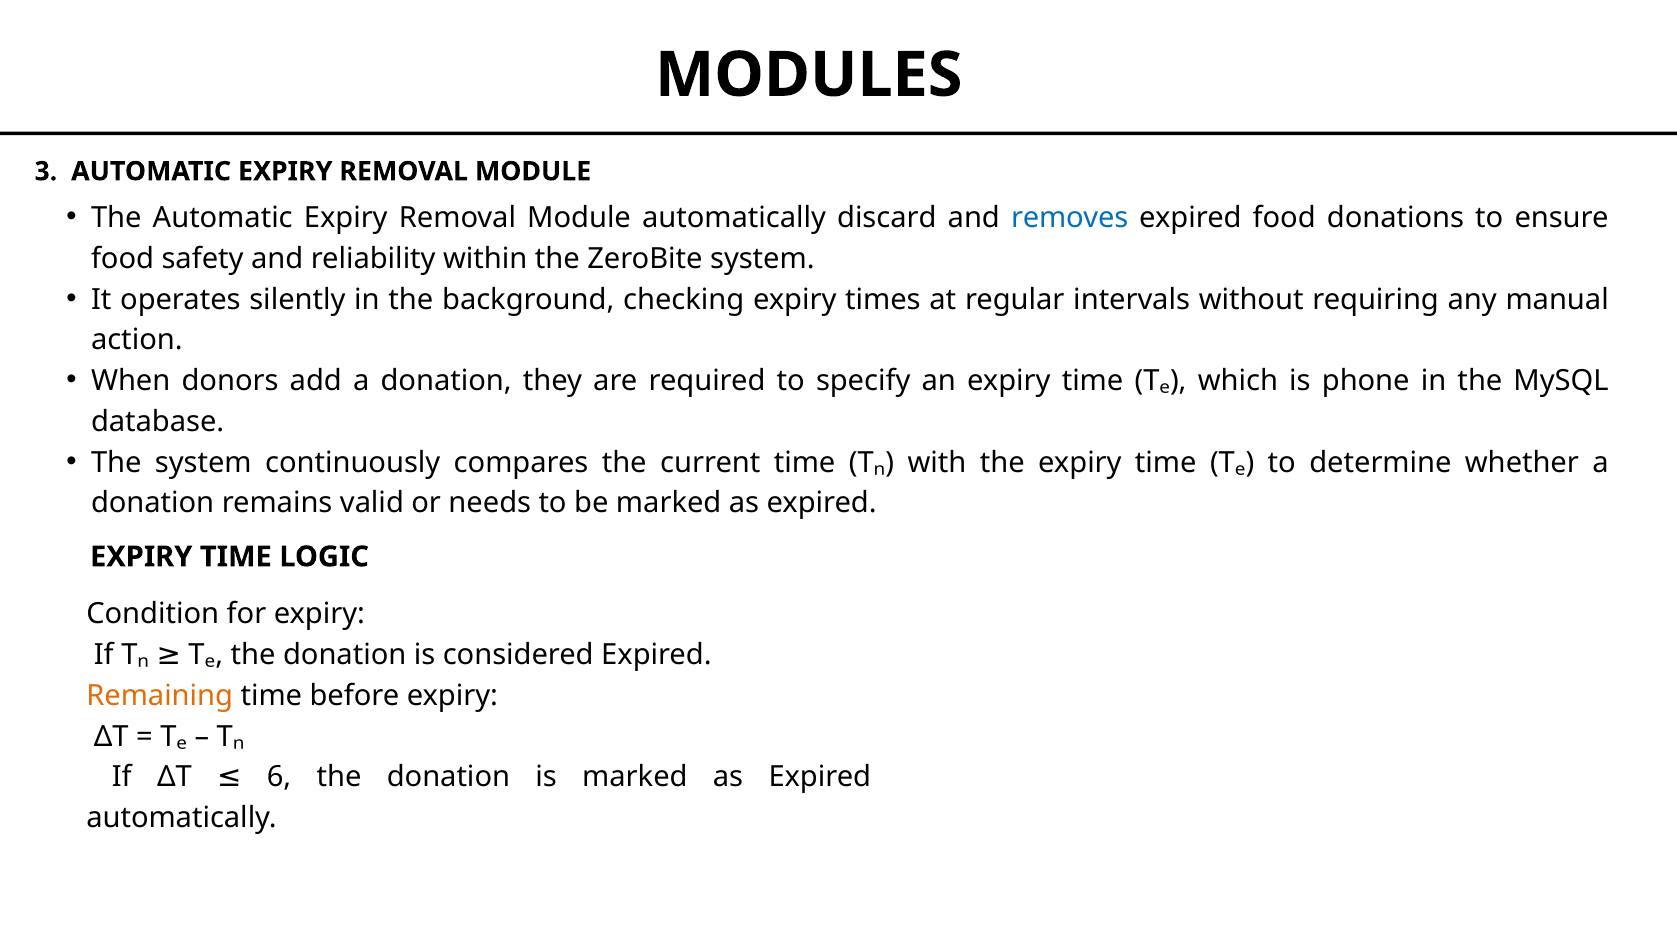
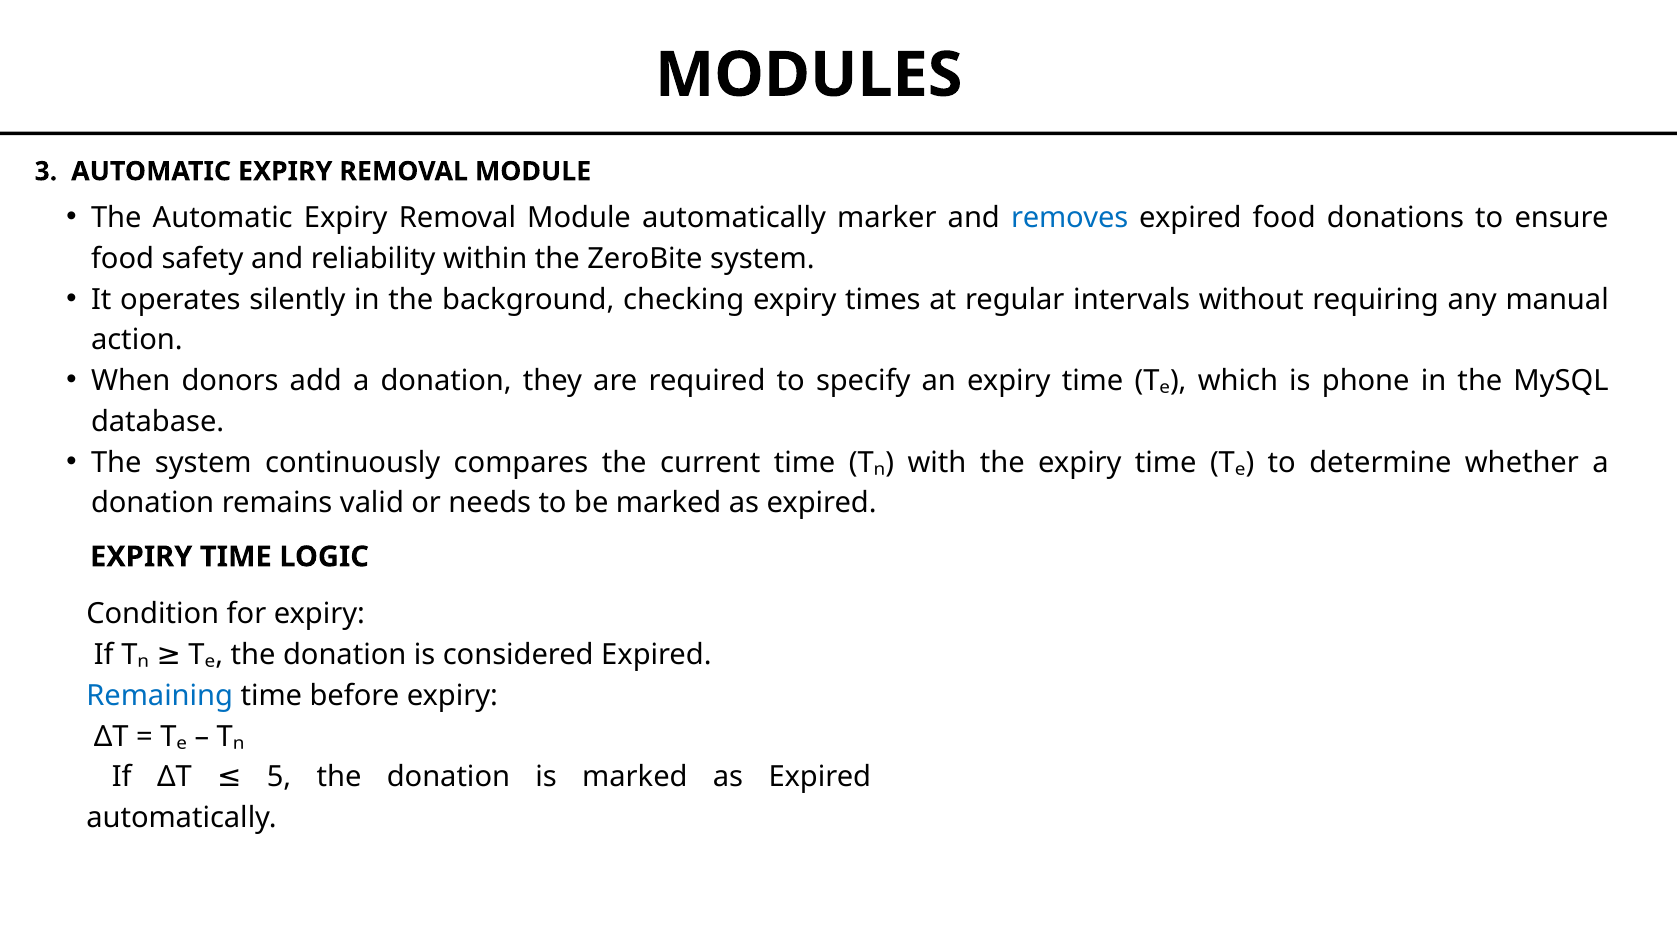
discard: discard -> marker (887, 218)
Remaining colour: orange -> blue (160, 695)
6: 6 -> 5 (279, 777)
